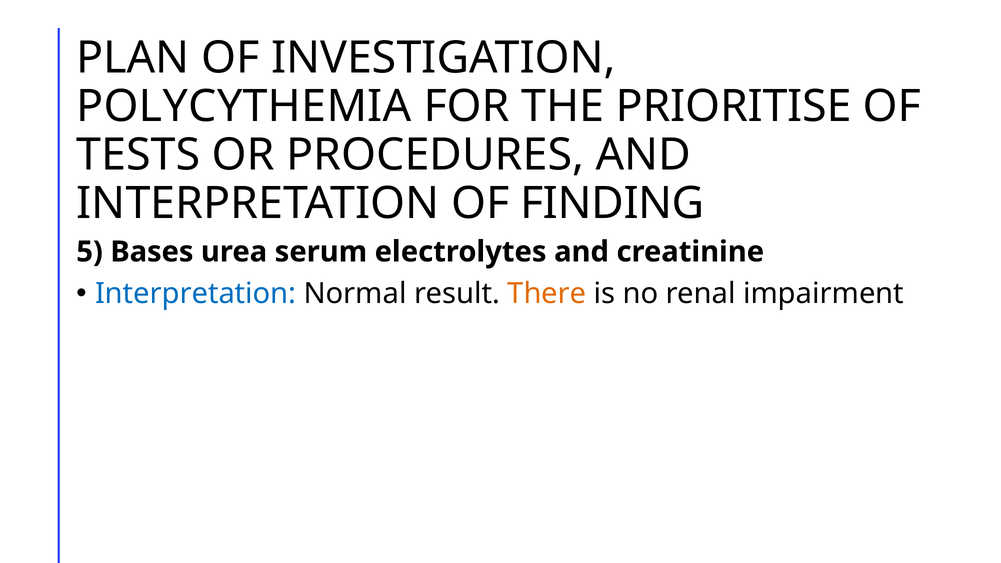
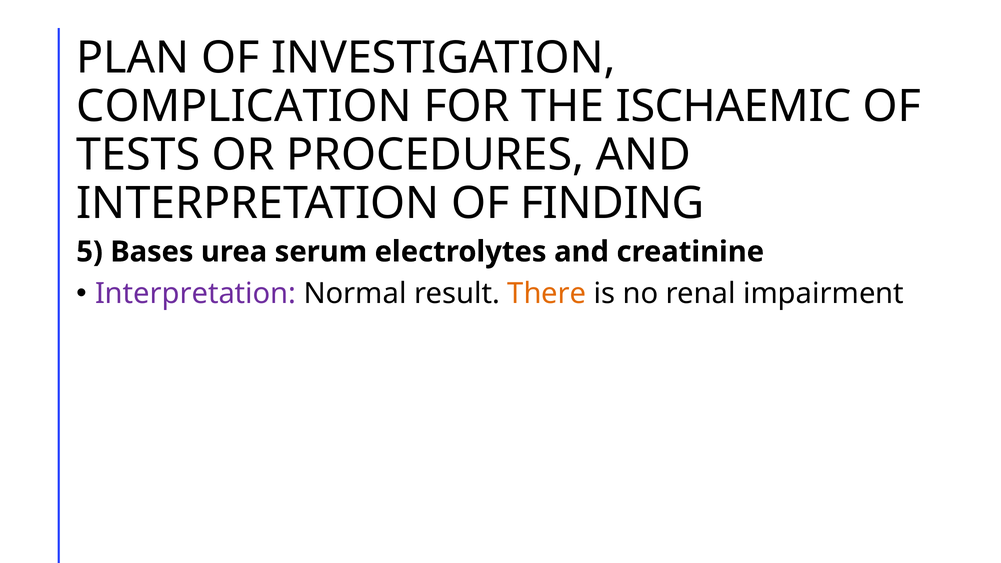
POLYCYTHEMIA: POLYCYTHEMIA -> COMPLICATION (244, 107)
PRIORITISE: PRIORITISE -> ISCHAEMIC (734, 107)
Interpretation colour: blue -> purple (196, 294)
